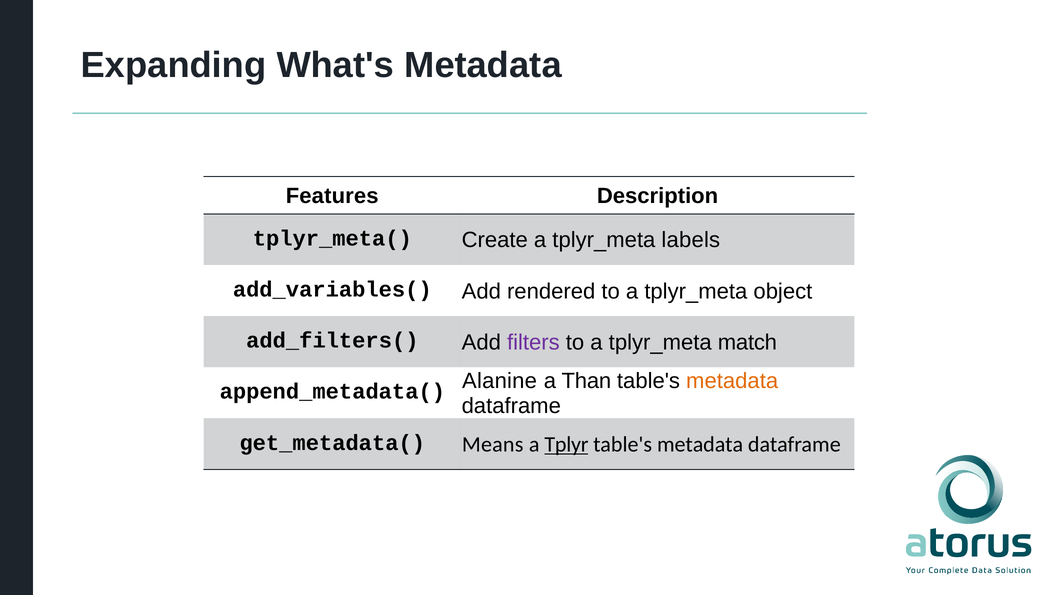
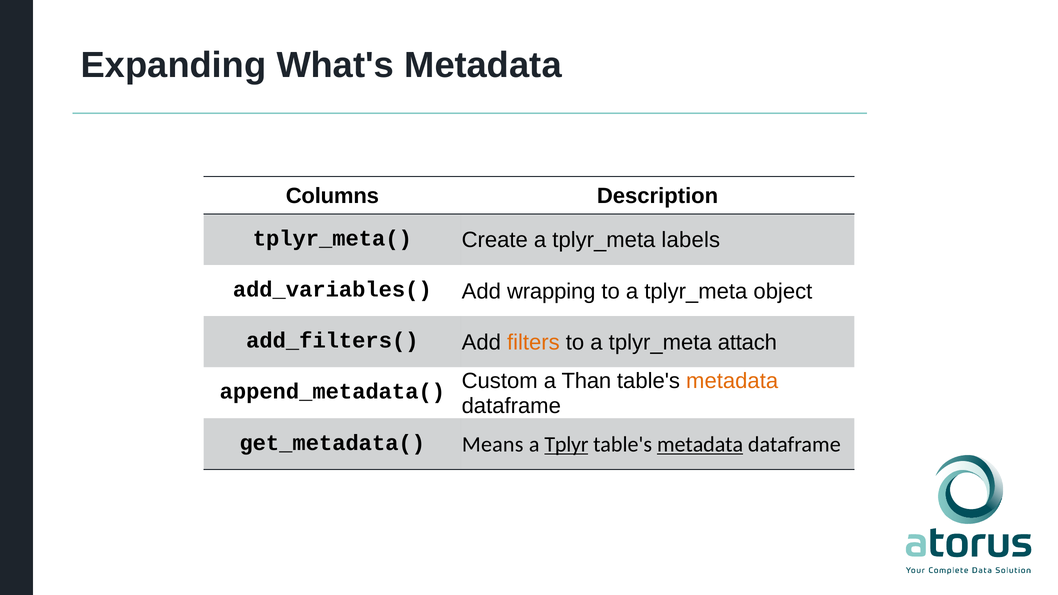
Features: Features -> Columns (332, 196)
rendered: rendered -> wrapping (551, 291)
filters colour: purple -> orange (533, 342)
match: match -> attach (747, 342)
Alanine: Alanine -> Custom (500, 381)
metadata underline: none -> present (700, 445)
